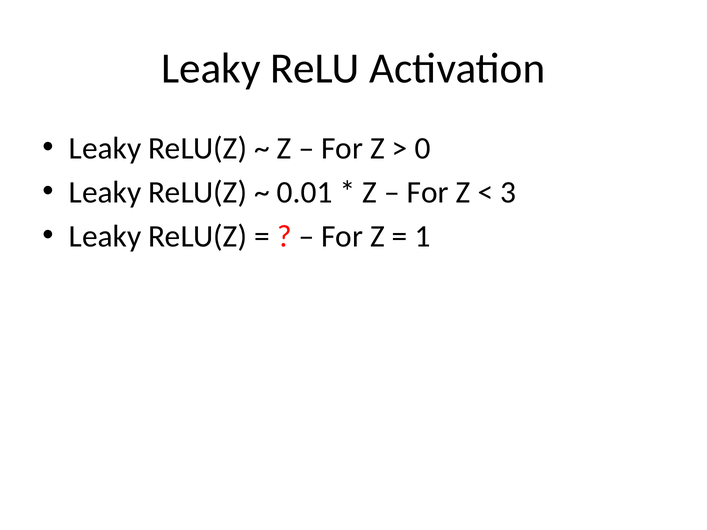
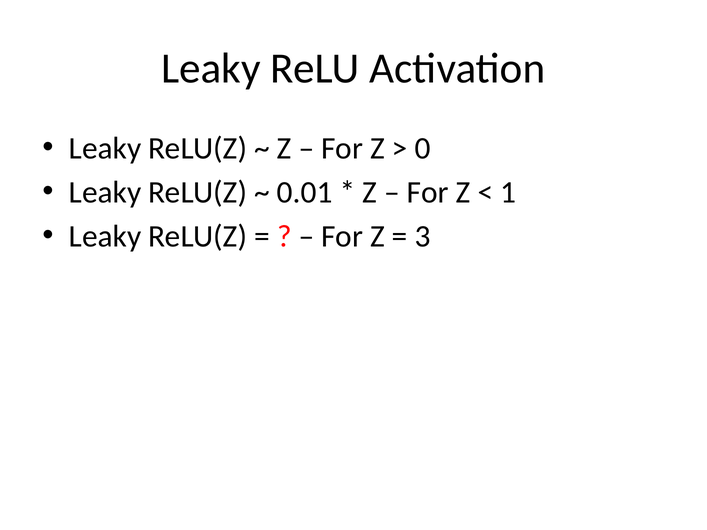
3: 3 -> 1 (508, 192)
1: 1 -> 3 (423, 236)
